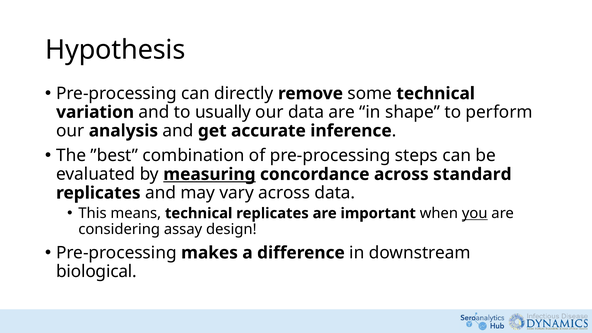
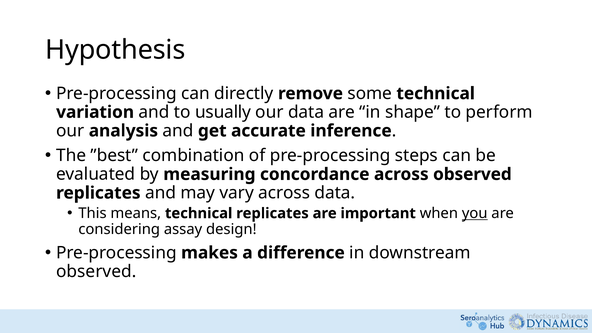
measuring underline: present -> none (209, 174)
across standard: standard -> observed (472, 174)
biological: biological -> observed (96, 271)
